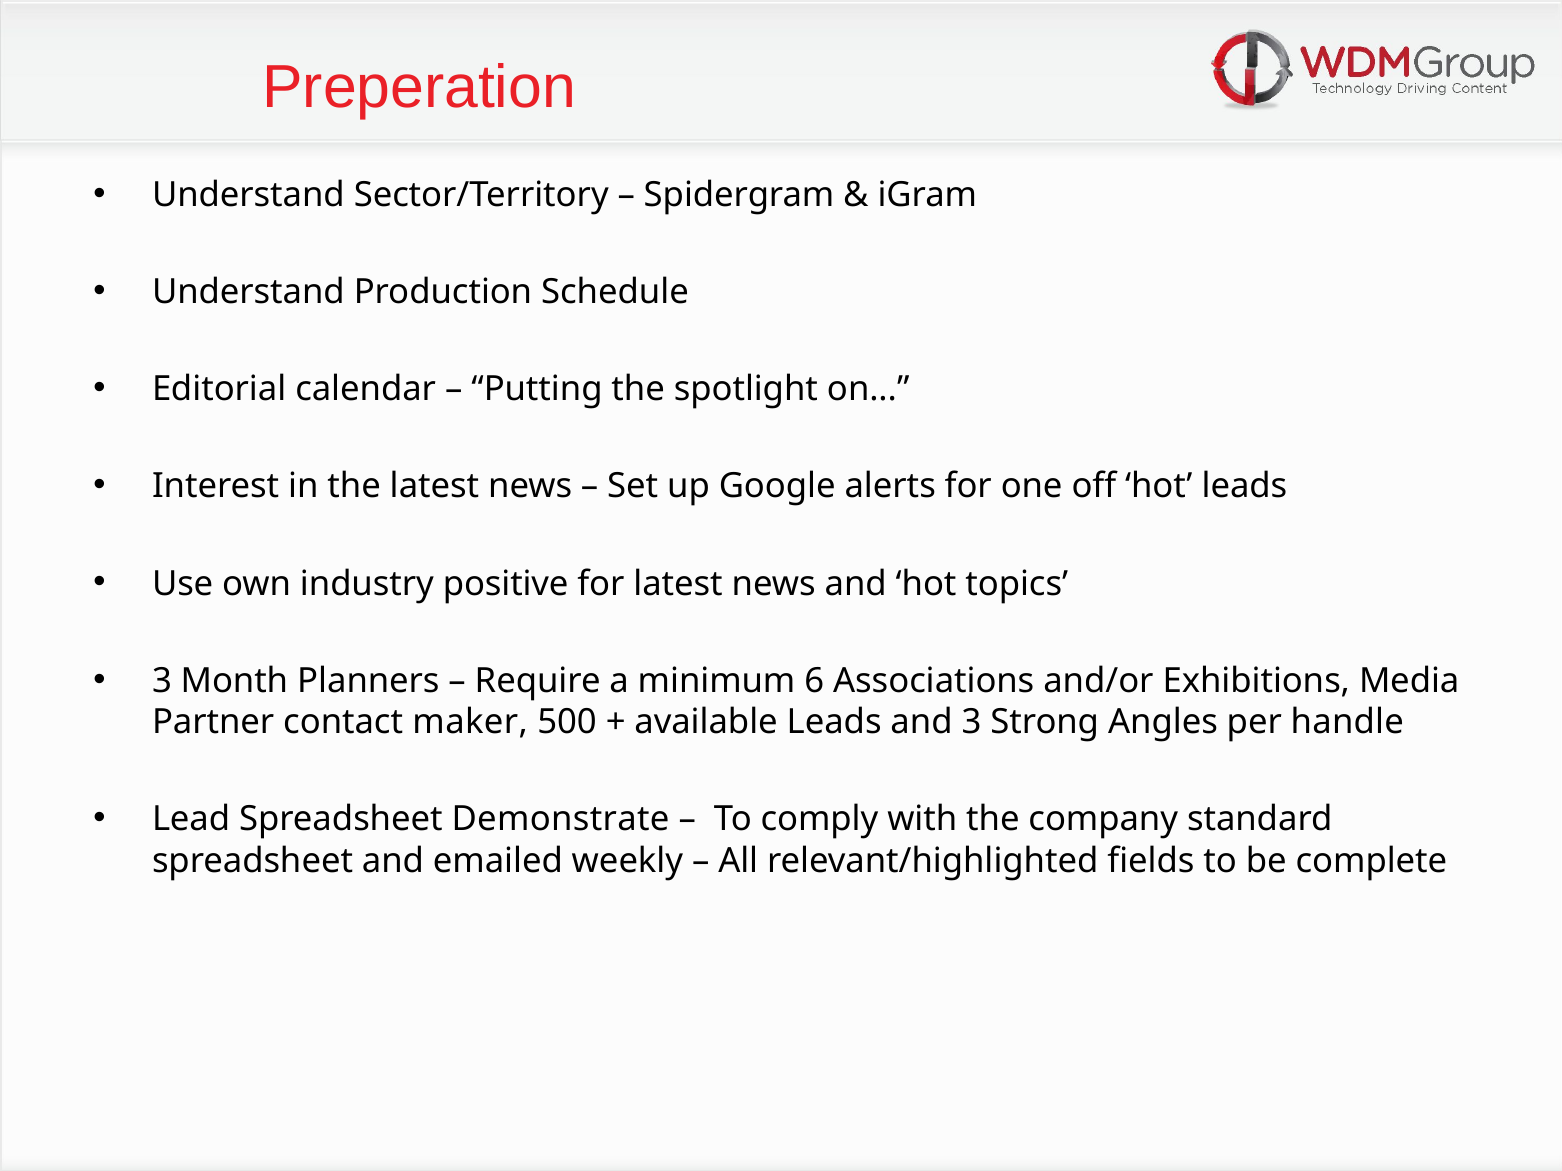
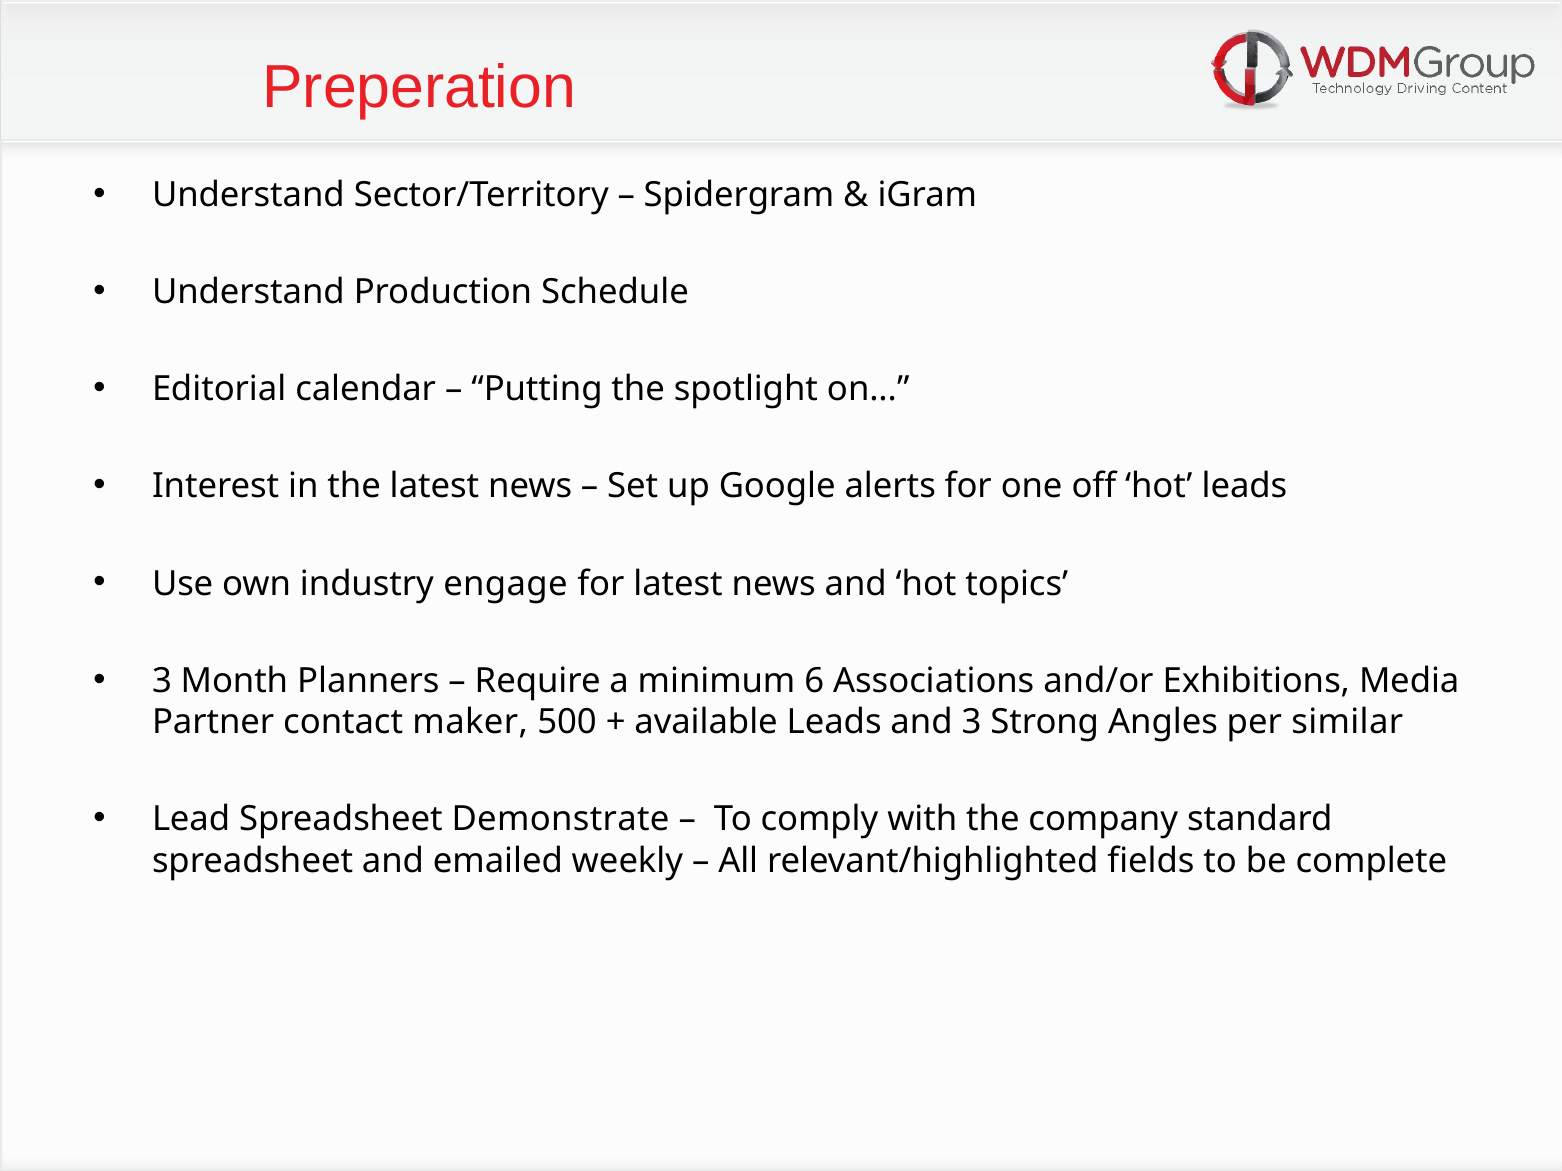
positive: positive -> engage (505, 584)
handle: handle -> similar (1347, 723)
